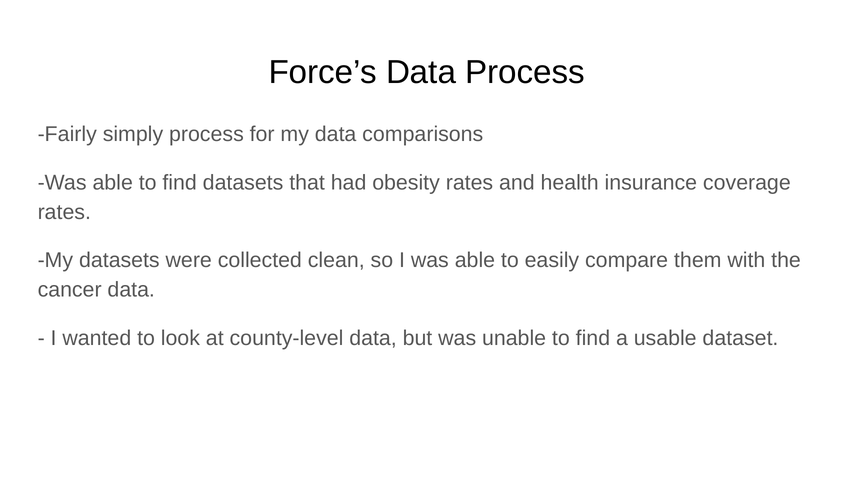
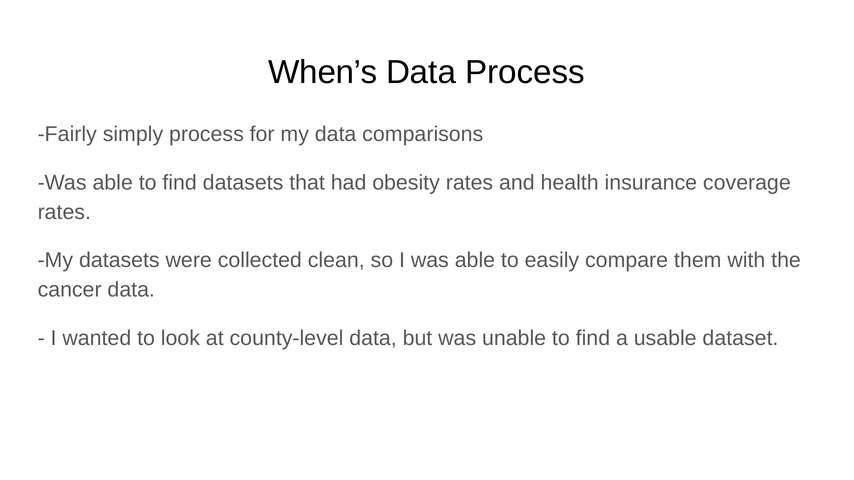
Force’s: Force’s -> When’s (323, 72)
